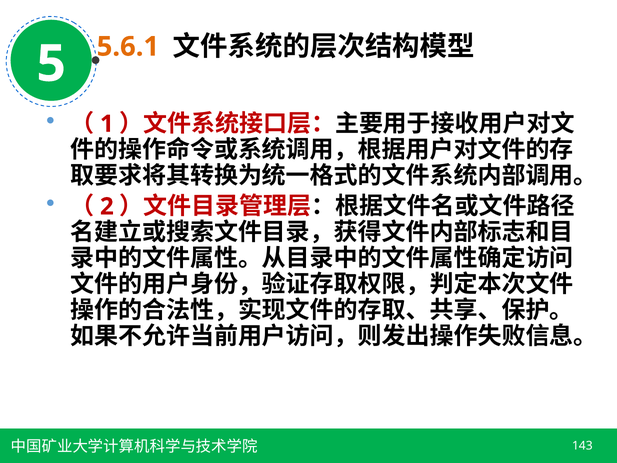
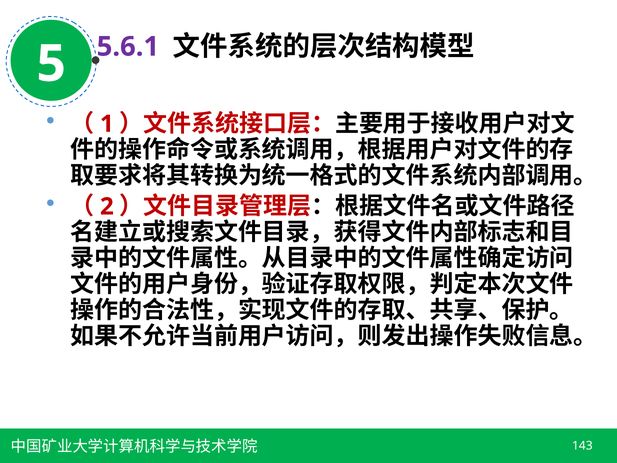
5.6.1 colour: orange -> purple (128, 47)
